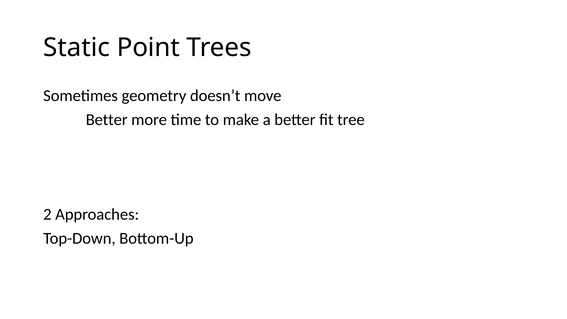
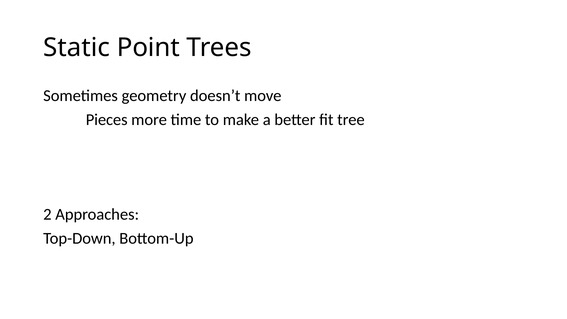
Better: Better -> Pieces (107, 120)
